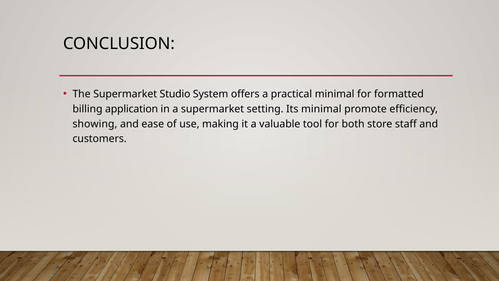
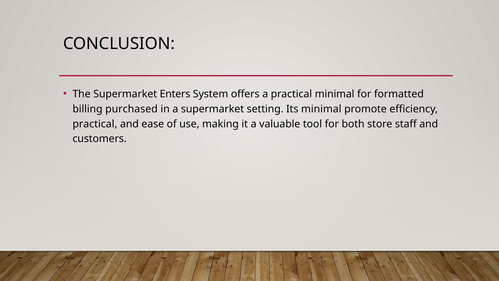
Studio: Studio -> Enters (175, 94)
application: application -> purchased (131, 109)
showing: showing -> practical (95, 124)
